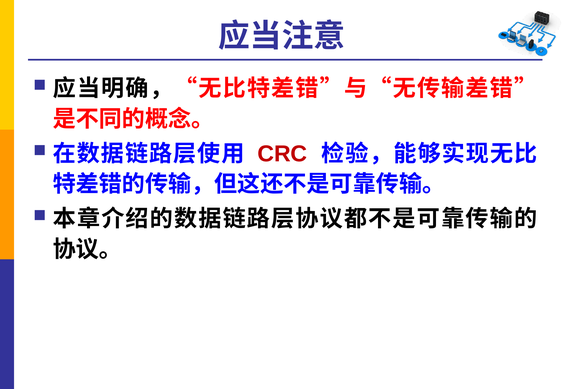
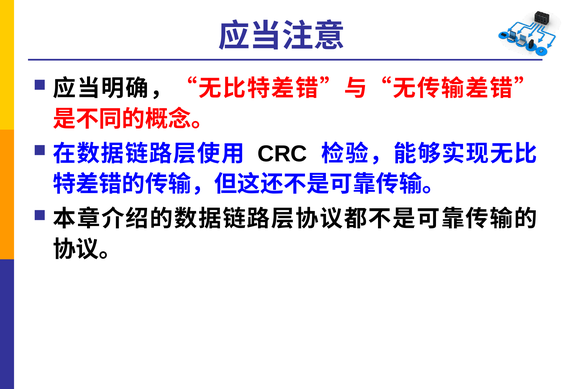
CRC colour: red -> black (282, 154)
